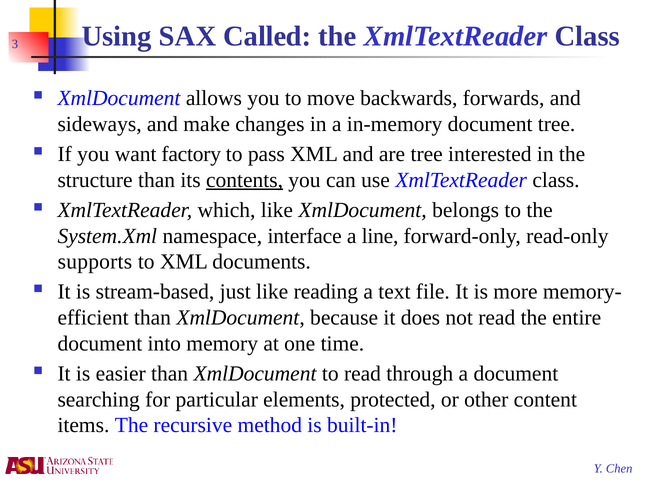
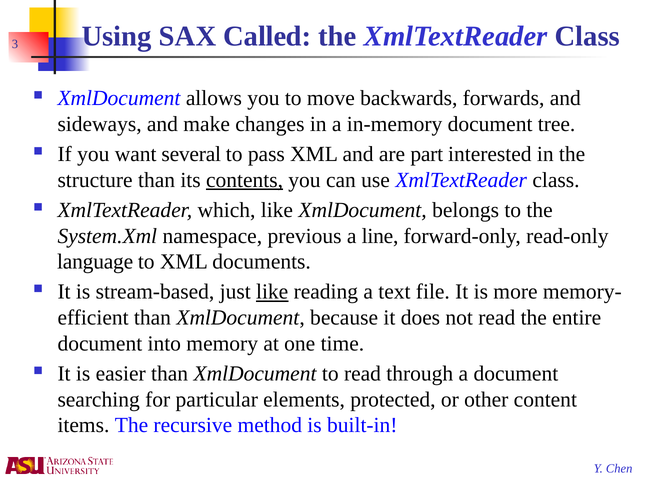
factory: factory -> several (191, 154)
are tree: tree -> part (427, 154)
interface: interface -> previous (305, 236)
supports: supports -> language (95, 262)
like underline: none -> present (272, 292)
